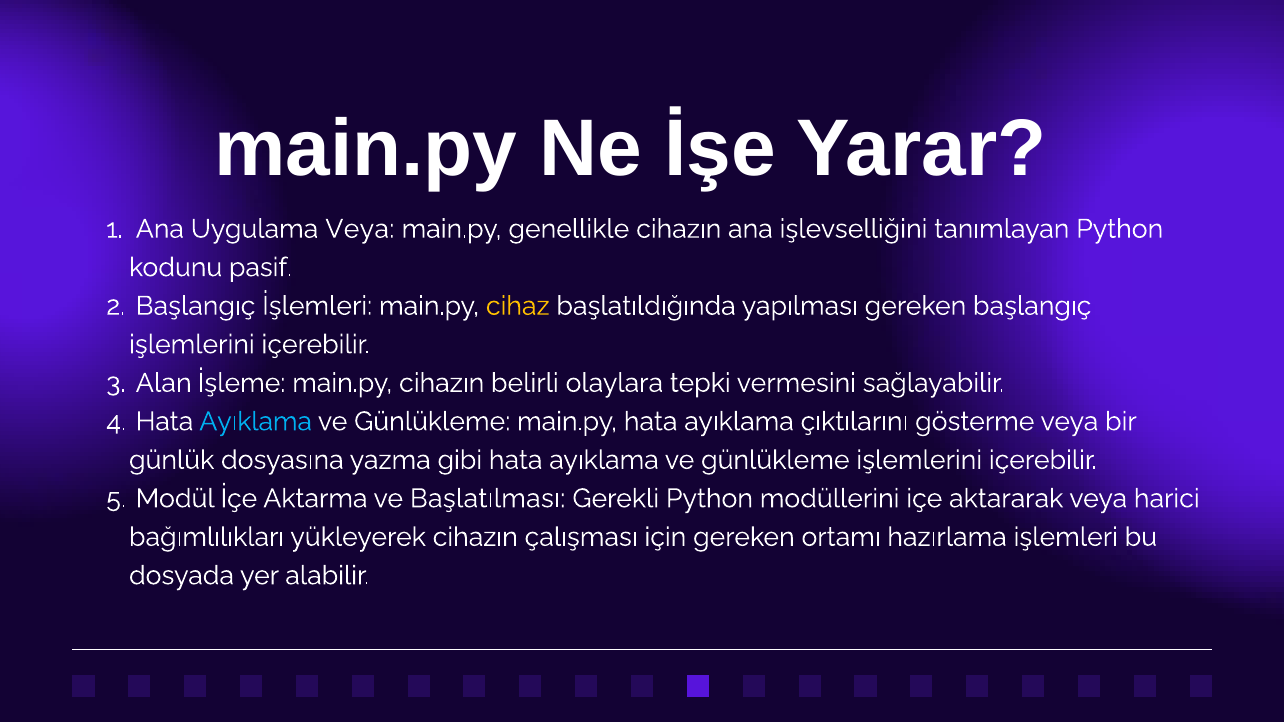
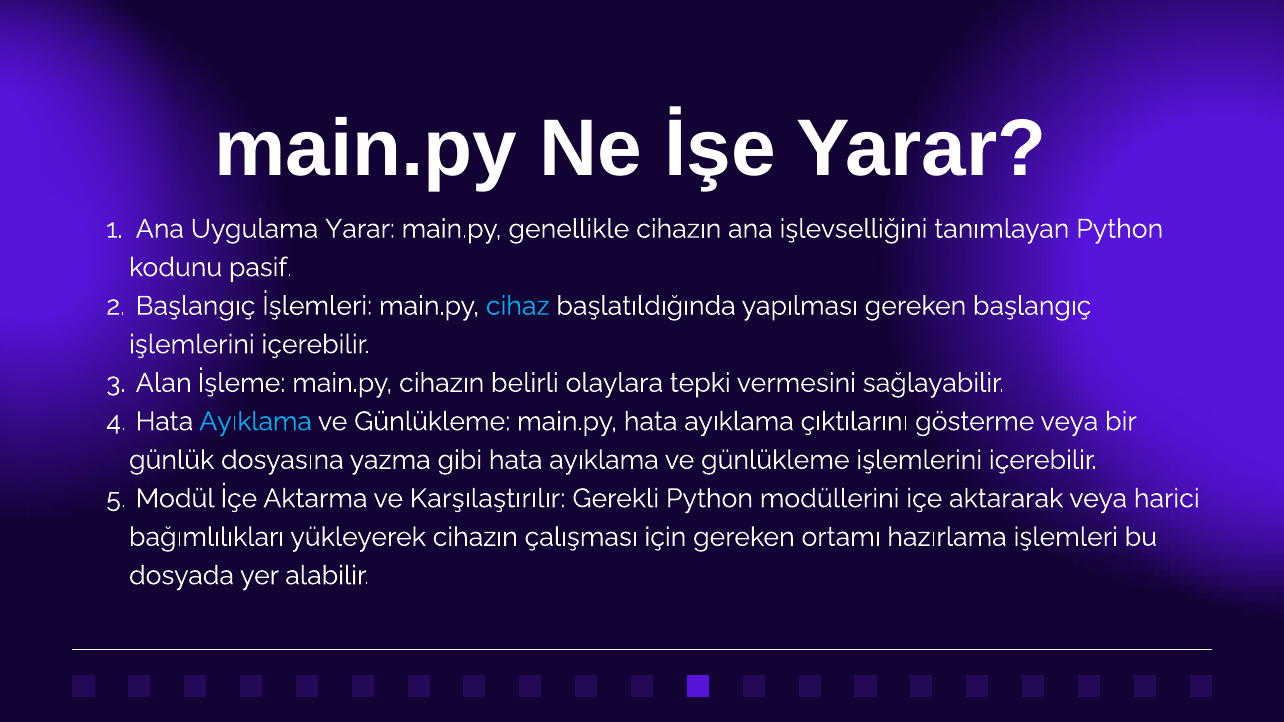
Uygulama Veya: Veya -> Yarar (360, 229)
cihaz colour: yellow -> light blue (518, 306)
Başlatılması: Başlatılması -> Karşılaştırılır (488, 499)
